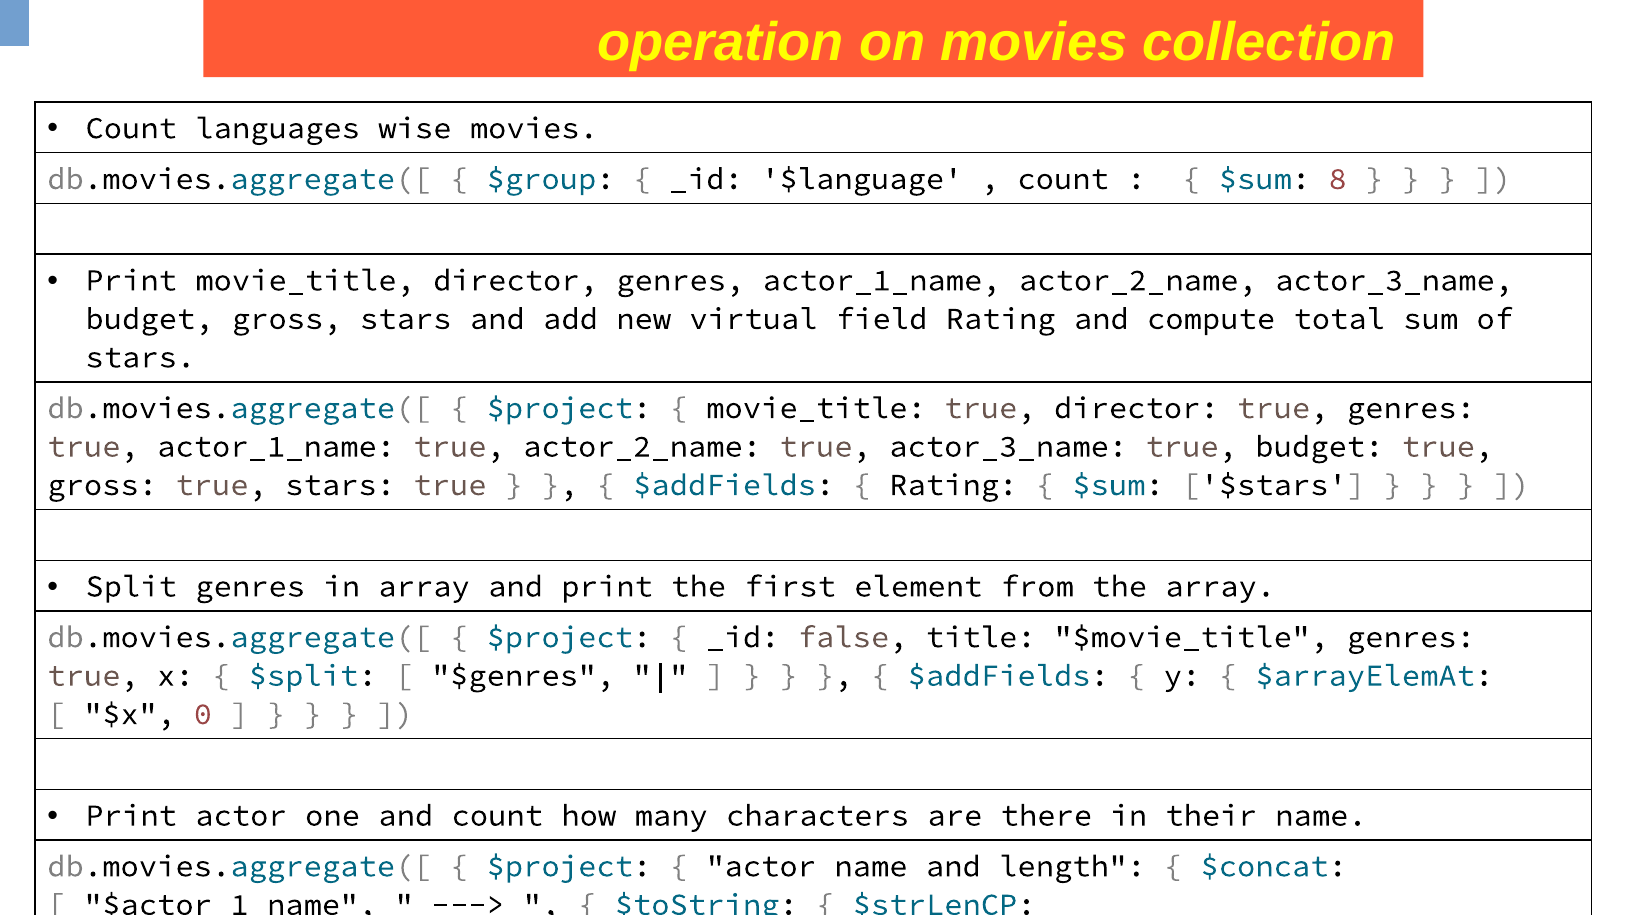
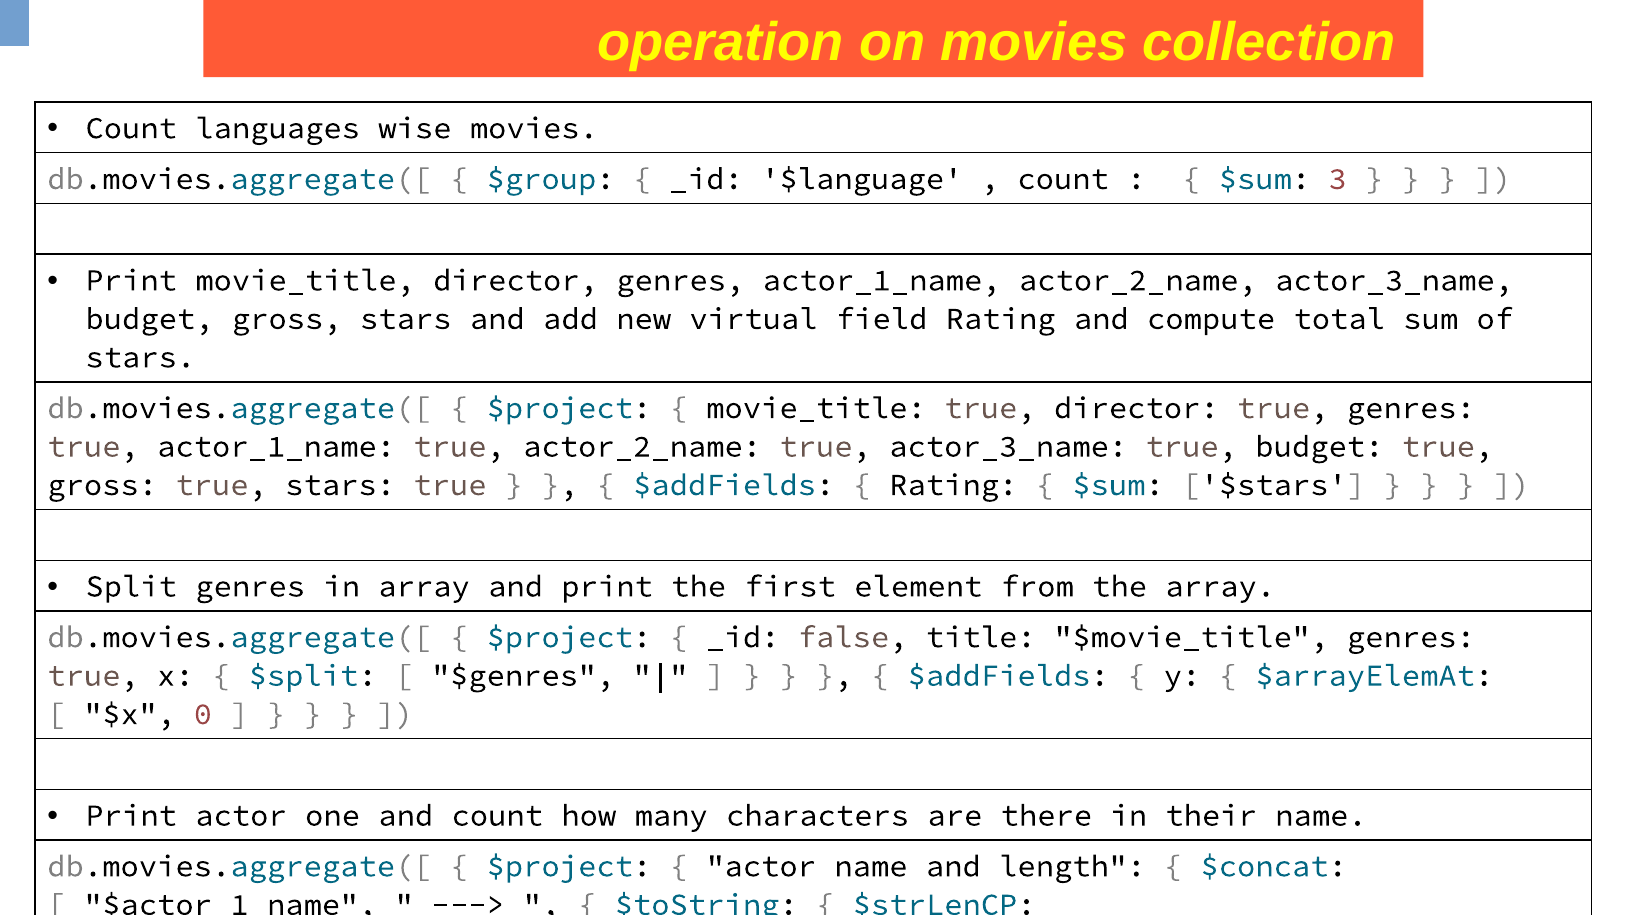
8: 8 -> 3 (1338, 179)
